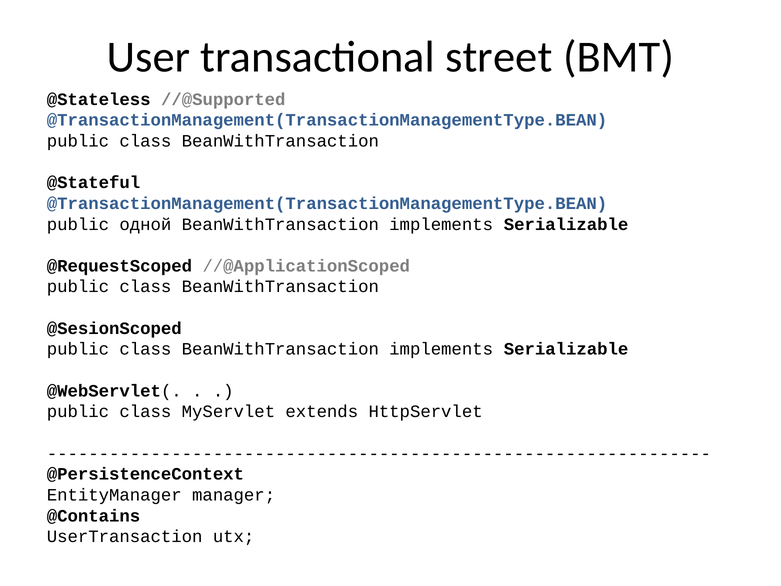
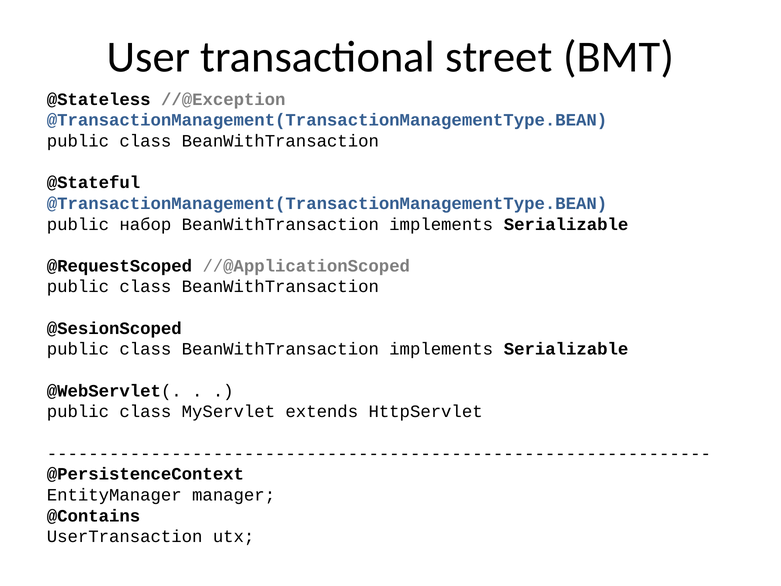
//@Supported: //@Supported -> //@Exception (223, 99)
одной: одной -> набор (145, 224)
